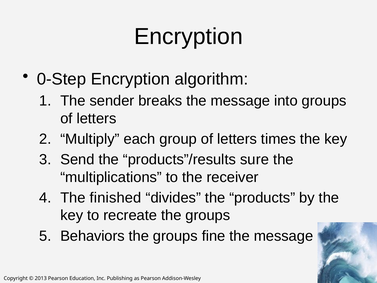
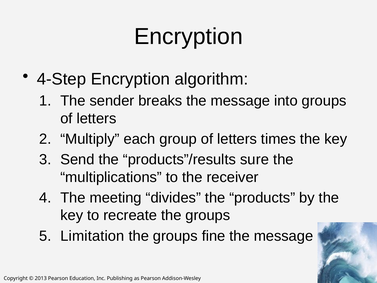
0-Step: 0-Step -> 4-Step (61, 79)
finished: finished -> meeting (116, 198)
Behaviors: Behaviors -> Limitation (92, 236)
